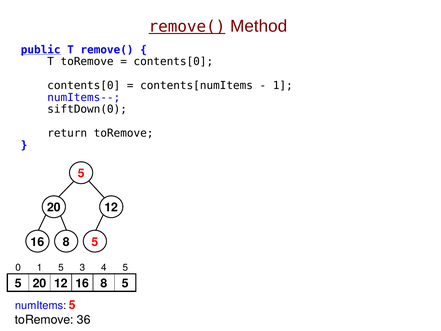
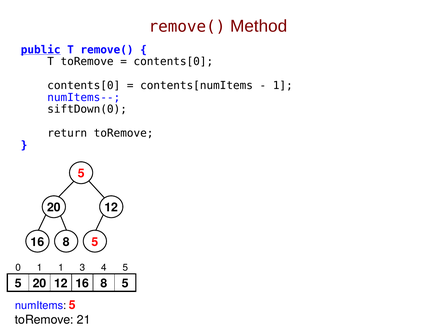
remove( underline: present -> none (187, 27)
1 5: 5 -> 1 (61, 268)
36: 36 -> 21 (84, 320)
